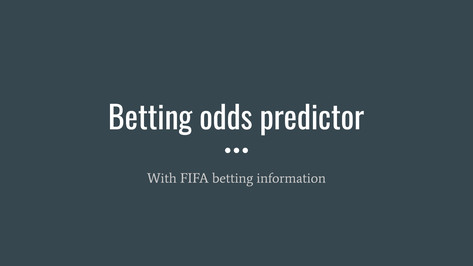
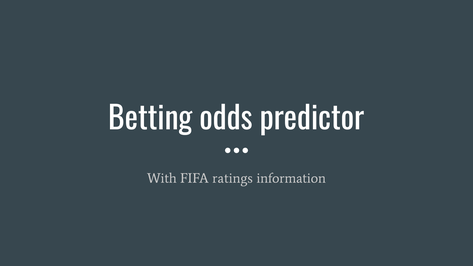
FIFA betting: betting -> ratings (233, 178)
